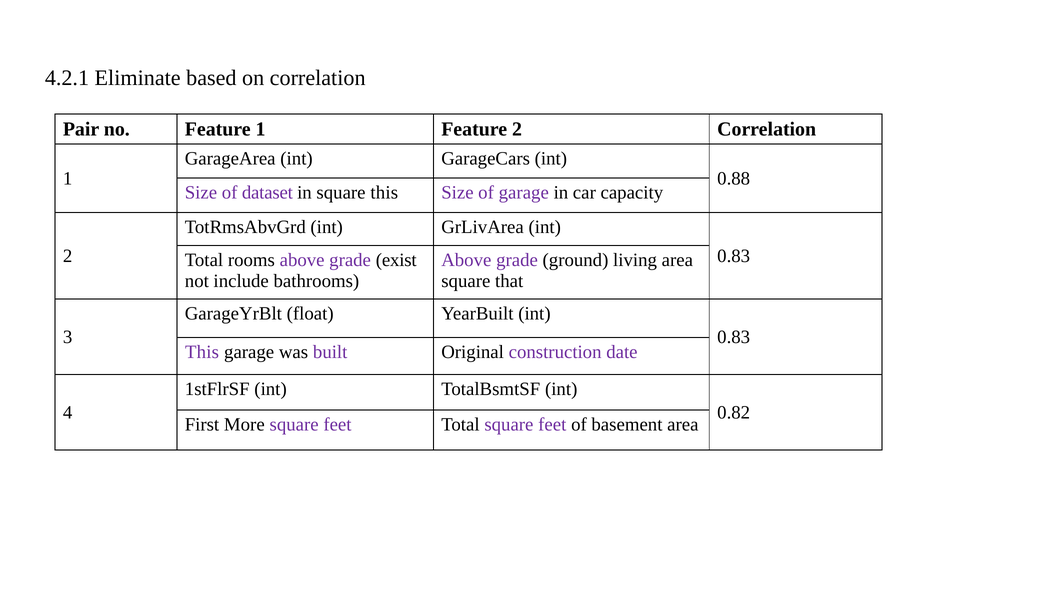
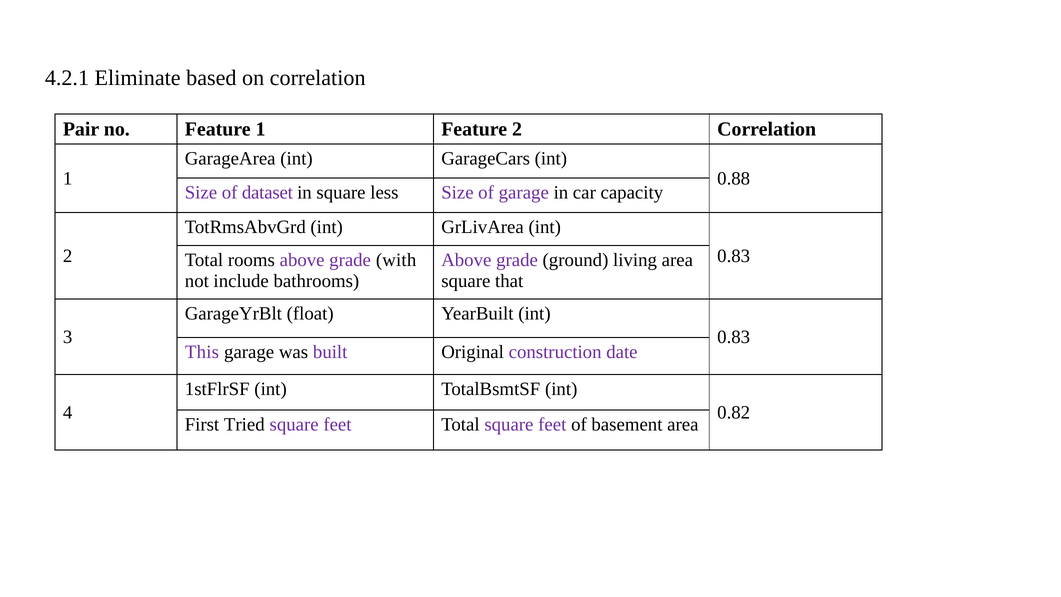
square this: this -> less (384, 193)
exist: exist -> with (396, 260)
More: More -> Tried (244, 425)
